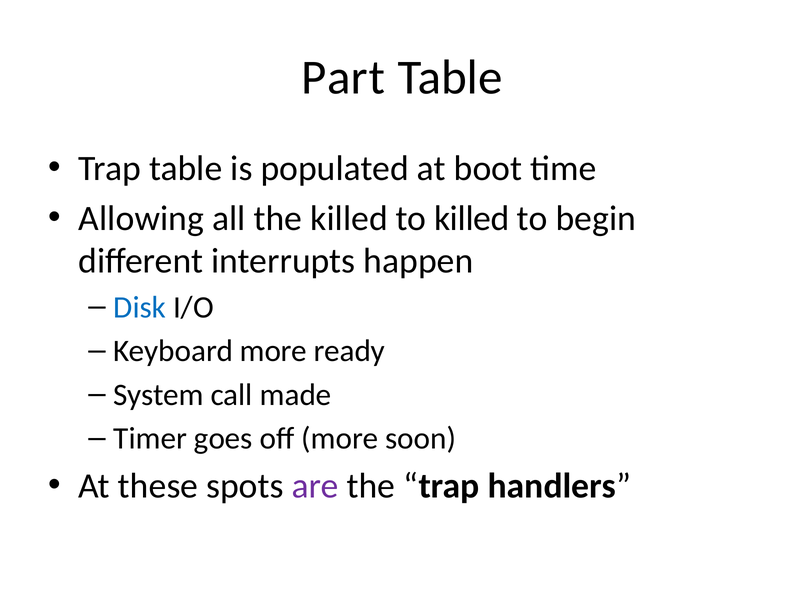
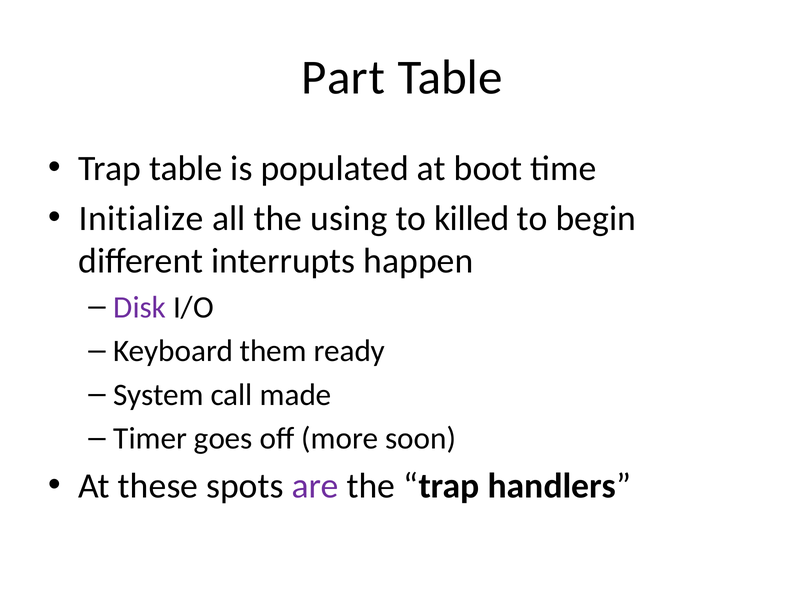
Allowing: Allowing -> Initialize (141, 218)
the killed: killed -> using (349, 218)
Disk colour: blue -> purple (140, 307)
Keyboard more: more -> them (273, 351)
